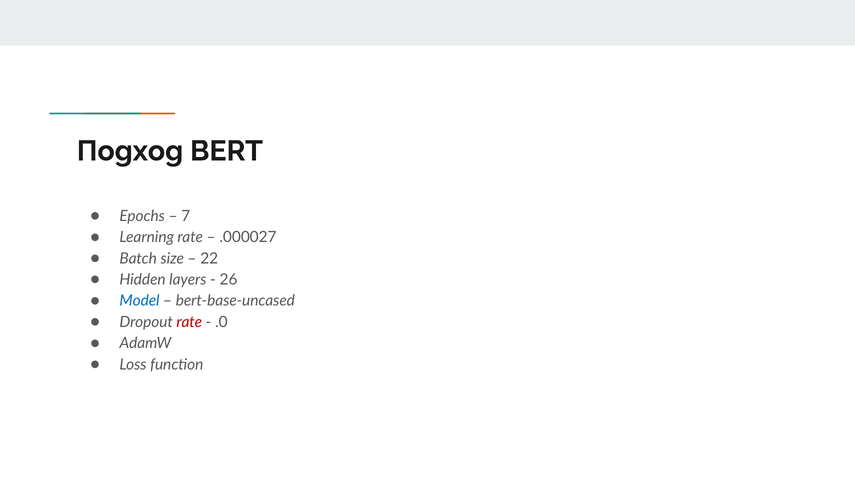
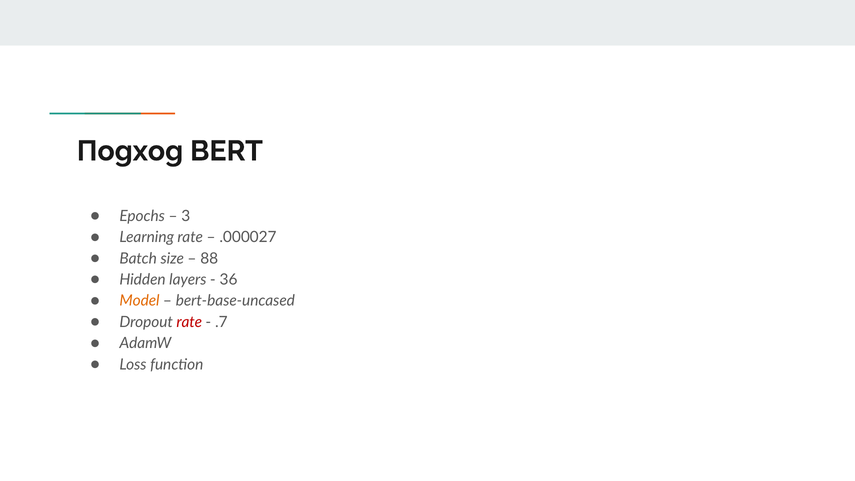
7: 7 -> 3 (186, 216)
22: 22 -> 88 (209, 258)
26: 26 -> 36 (229, 280)
Model colour: blue -> orange (140, 301)
.0: .0 -> .7 (221, 322)
